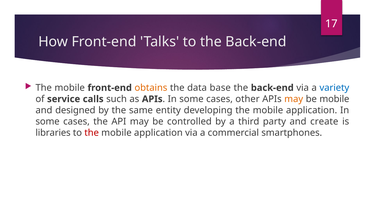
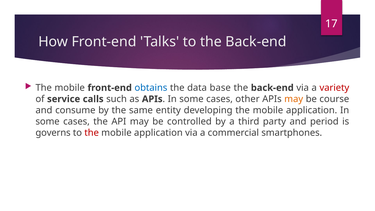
obtains colour: orange -> blue (151, 88)
variety colour: blue -> red (334, 88)
be mobile: mobile -> course (334, 99)
designed: designed -> consume (75, 110)
create: create -> period (324, 122)
libraries: libraries -> governs (53, 133)
